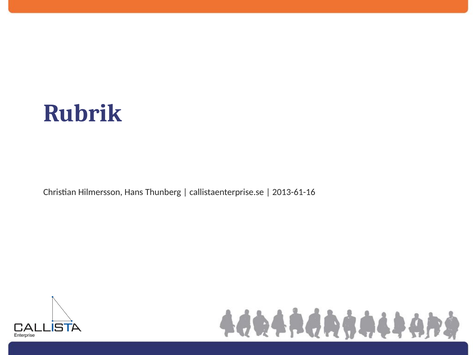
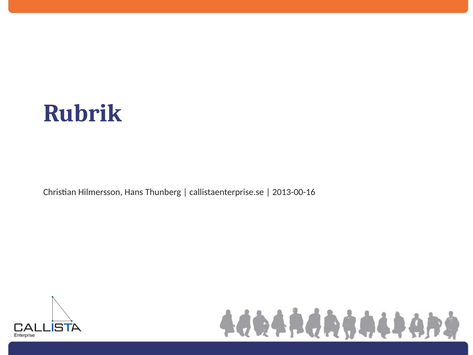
2013-61-16: 2013-61-16 -> 2013-00-16 (294, 192)
